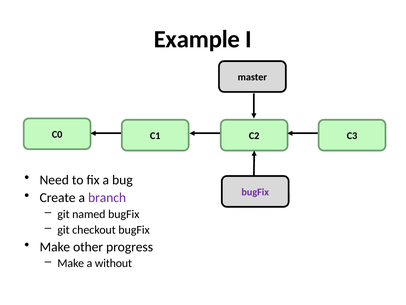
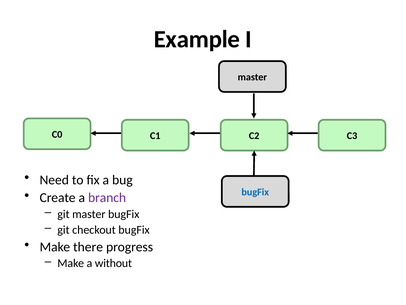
bugFix colour: purple -> blue (255, 192)
git named: named -> master (89, 214)
other: other -> there (88, 247)
